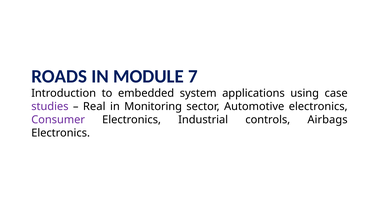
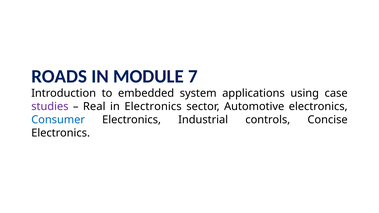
in Monitoring: Monitoring -> Electronics (153, 107)
Consumer colour: purple -> blue (58, 120)
Airbags: Airbags -> Concise (328, 120)
